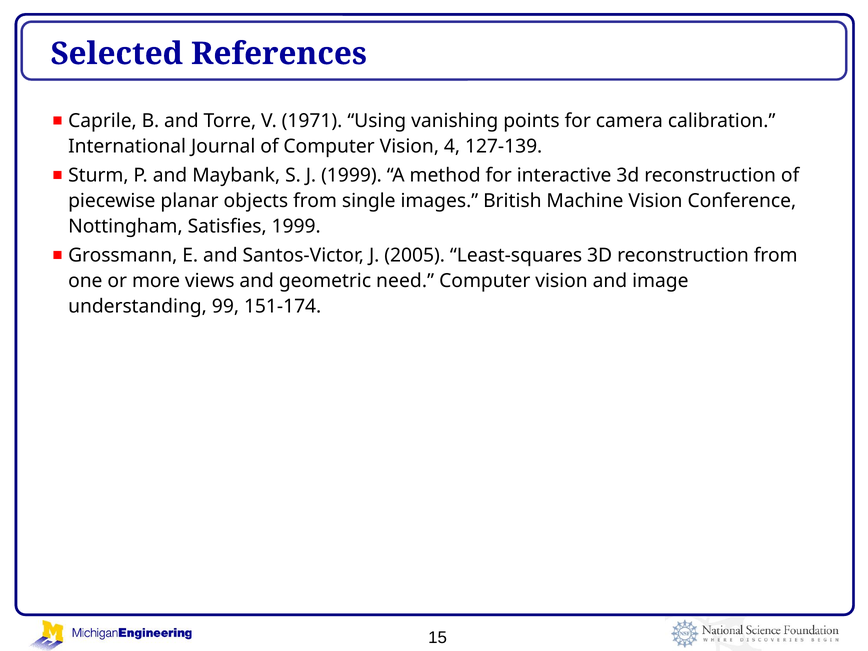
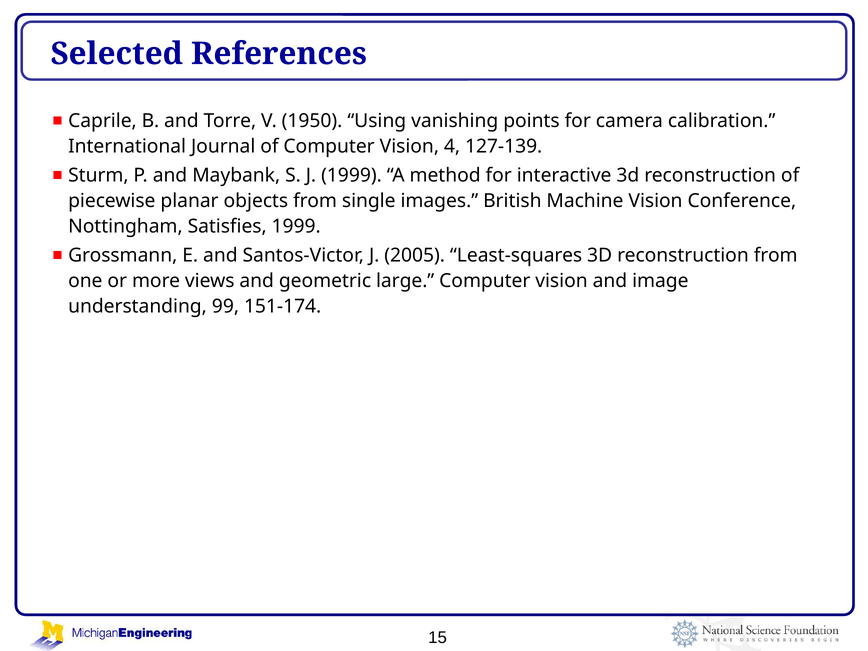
1971: 1971 -> 1950 (312, 121)
need: need -> large (405, 281)
